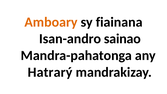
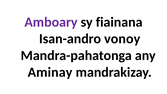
Amboary colour: orange -> purple (51, 22)
sainao: sainao -> vonoy (122, 39)
Hatrarý: Hatrarý -> Aminay (50, 72)
